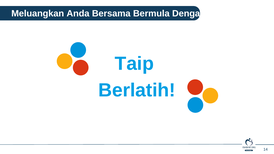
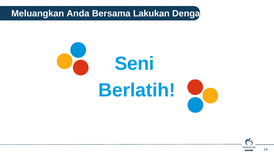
Bermula: Bermula -> Lakukan (151, 13)
Taip: Taip -> Seni (134, 64)
